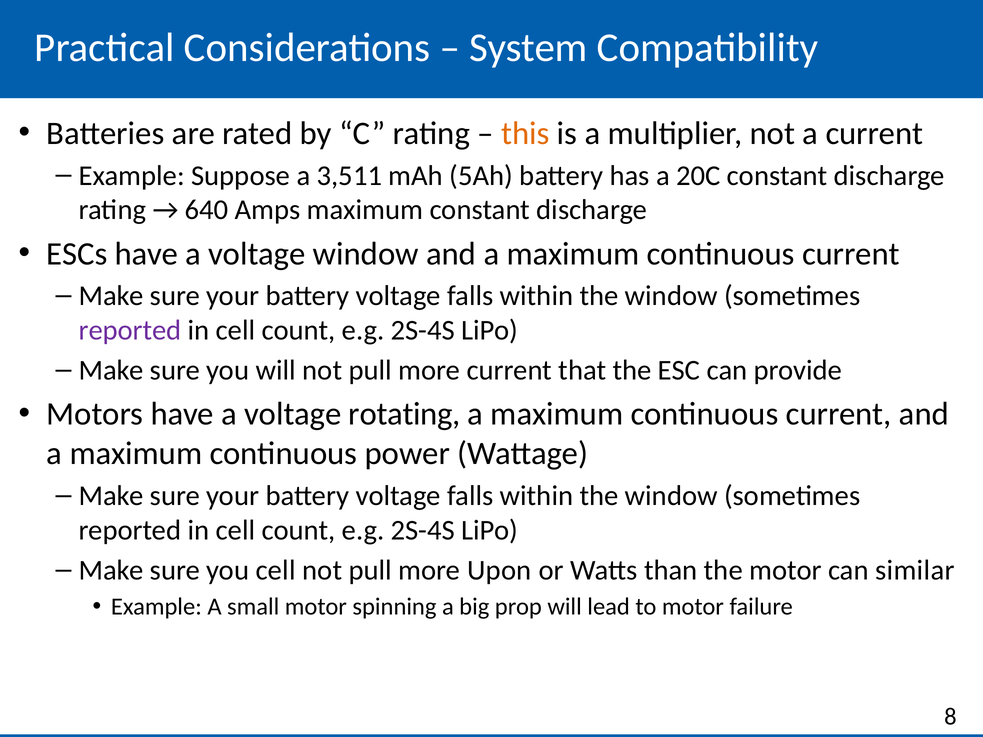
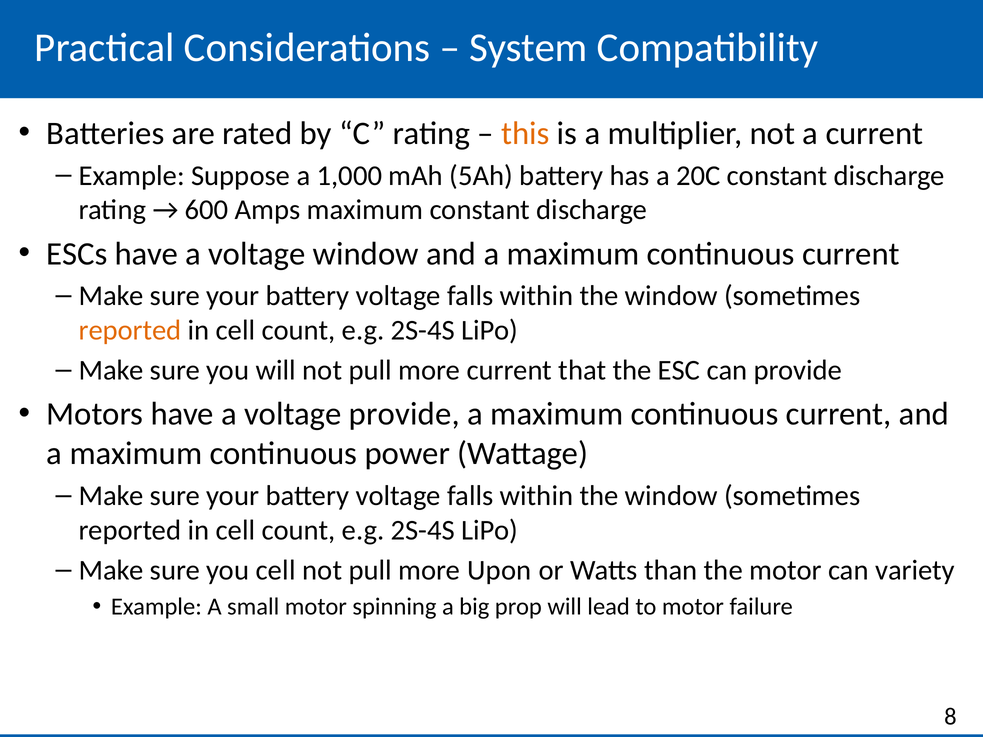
3,511: 3,511 -> 1,000 (349, 176)
640: 640 -> 600 (207, 210)
reported colour: purple -> orange (130, 330)
voltage rotating: rotating -> provide (404, 414)
similar: similar -> variety (915, 570)
